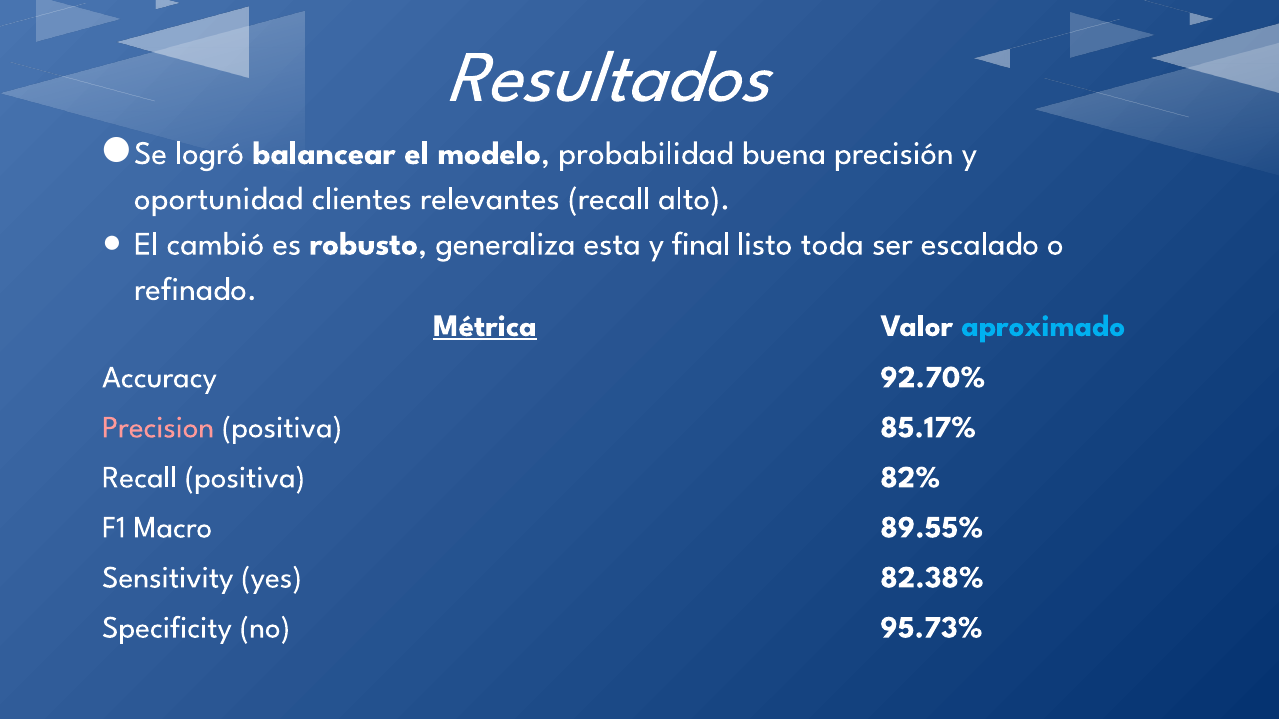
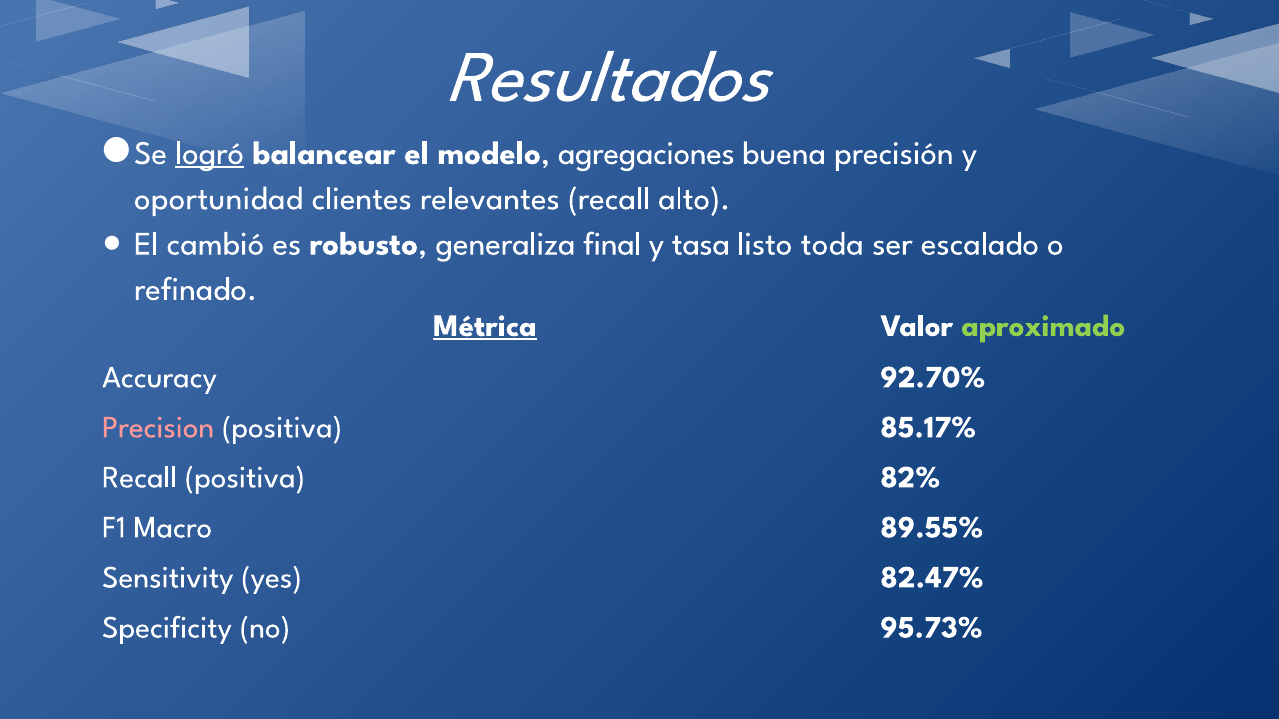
logró underline: none -> present (210, 153)
probabilidad: probabilidad -> agregaciones (646, 153)
esta: esta -> final (612, 244)
final: final -> tasa (701, 244)
aproximado colour: light blue -> light green (1043, 326)
82.38%: 82.38% -> 82.47% (932, 578)
